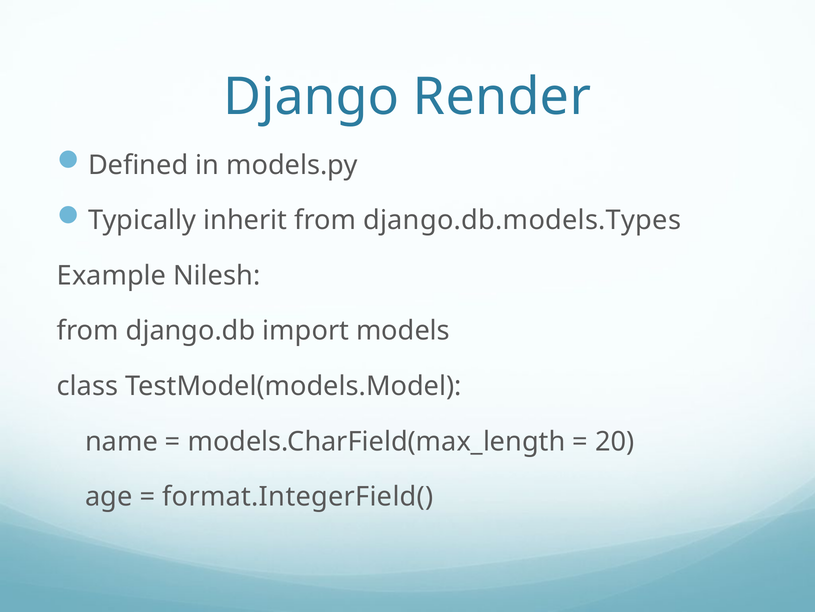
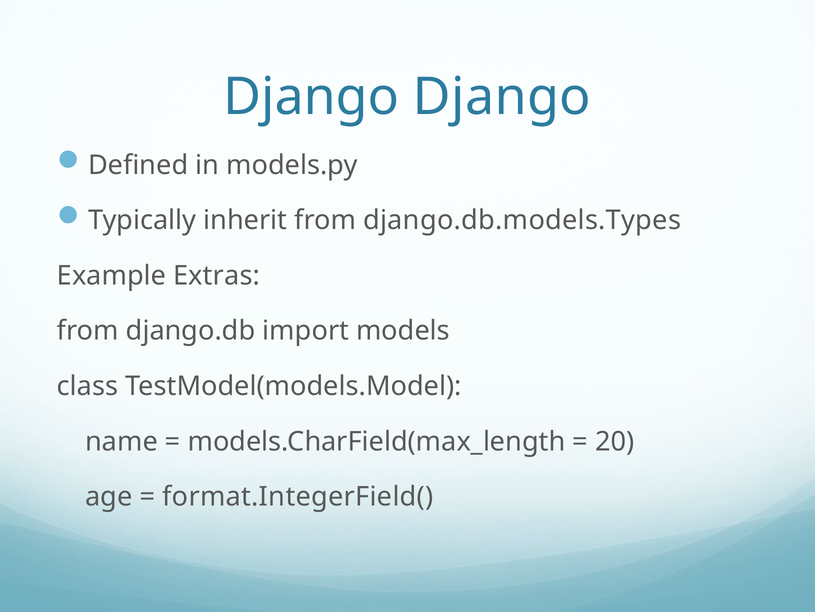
Django Render: Render -> Django (502, 97)
Nilesh: Nilesh -> Extras (217, 275)
